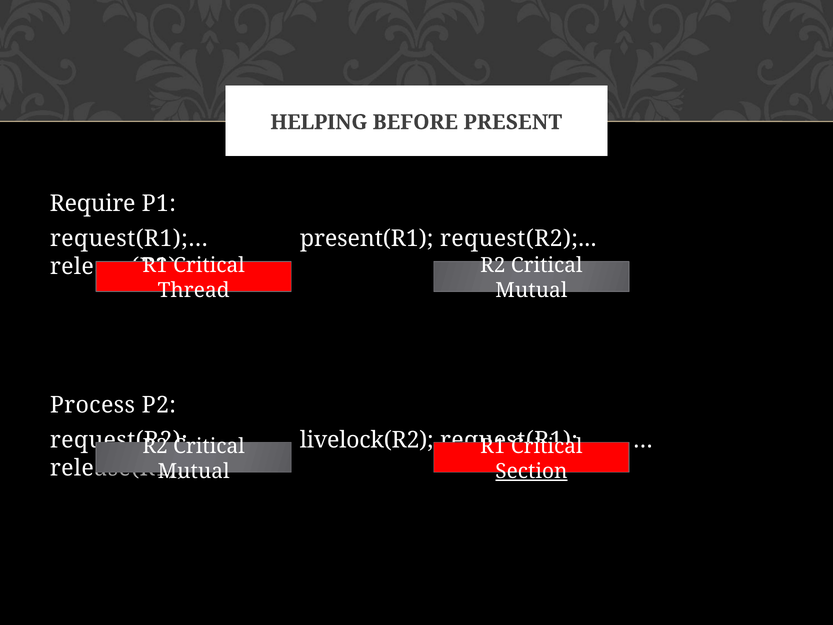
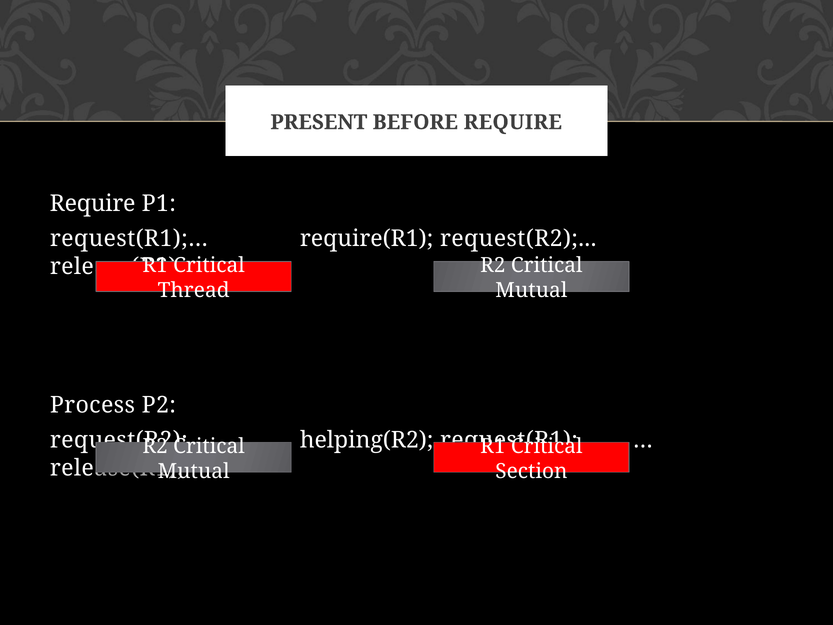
HELPING: HELPING -> PRESENT (319, 122)
BEFORE PRESENT: PRESENT -> REQUIRE (513, 122)
present(R1: present(R1 -> require(R1 (367, 238)
livelock(R2: livelock(R2 -> helping(R2 (367, 440)
Section underline: present -> none (531, 471)
